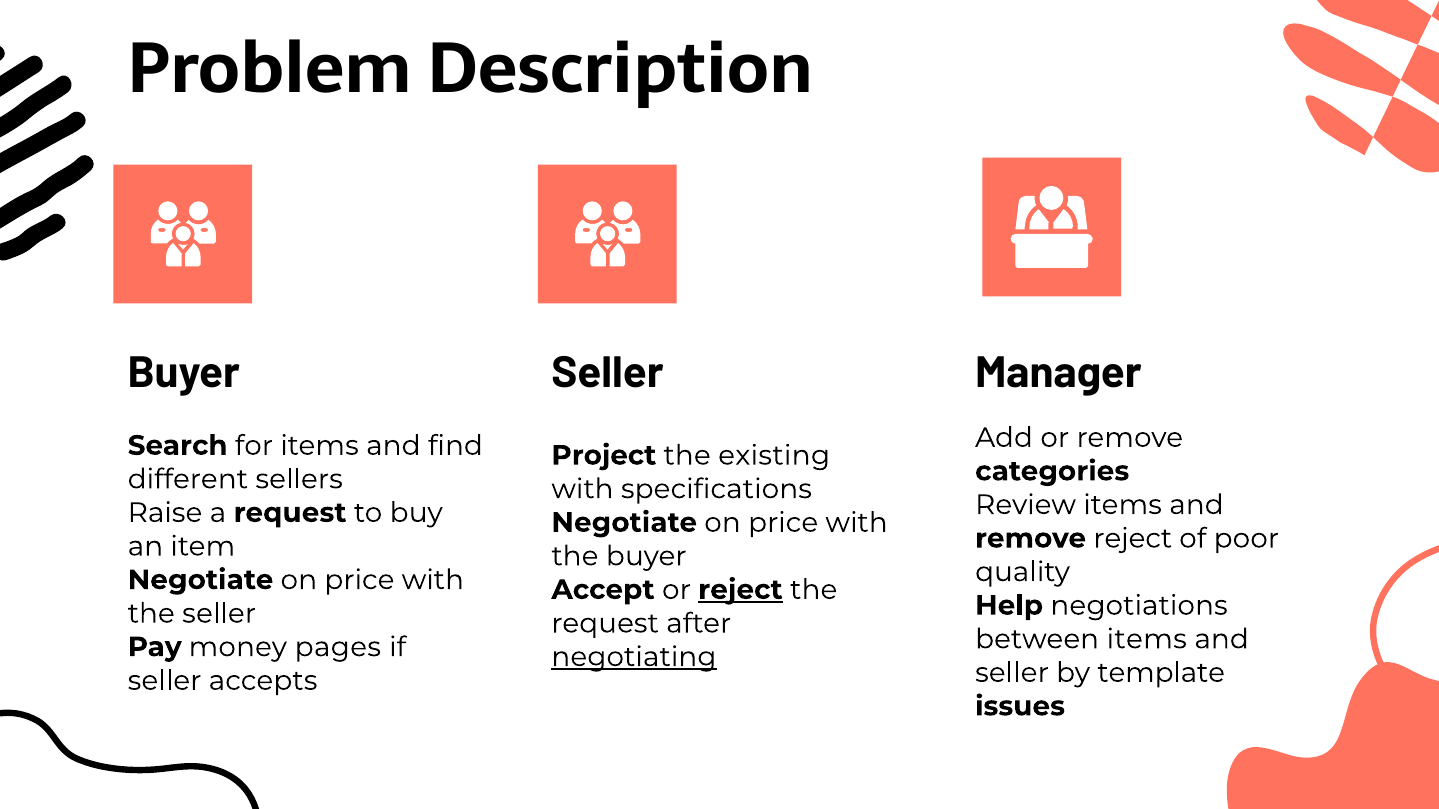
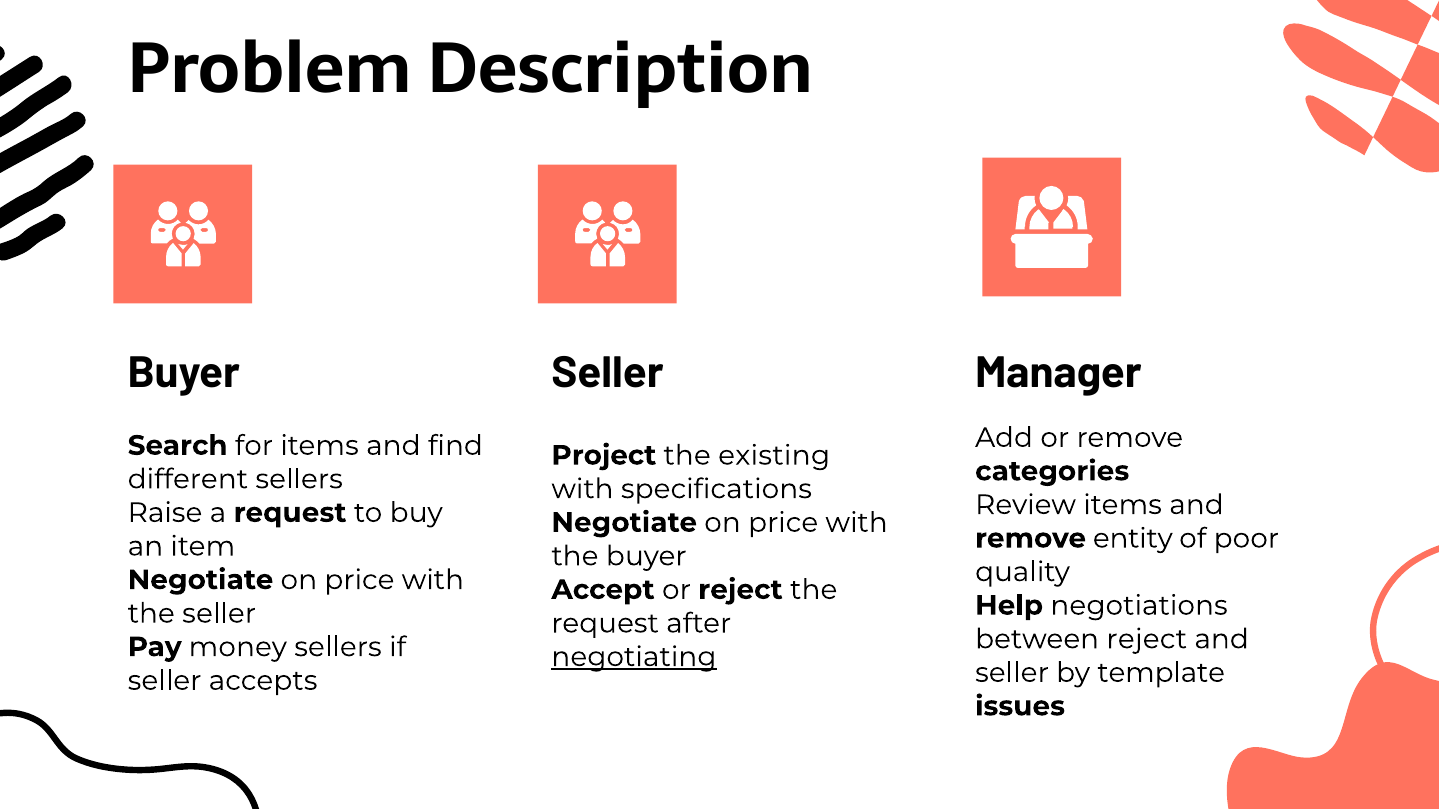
remove reject: reject -> entity (1133, 539)
reject underline: present -> none (740, 590)
between items: items -> reject (1147, 639)
money pages: pages -> sellers (338, 647)
